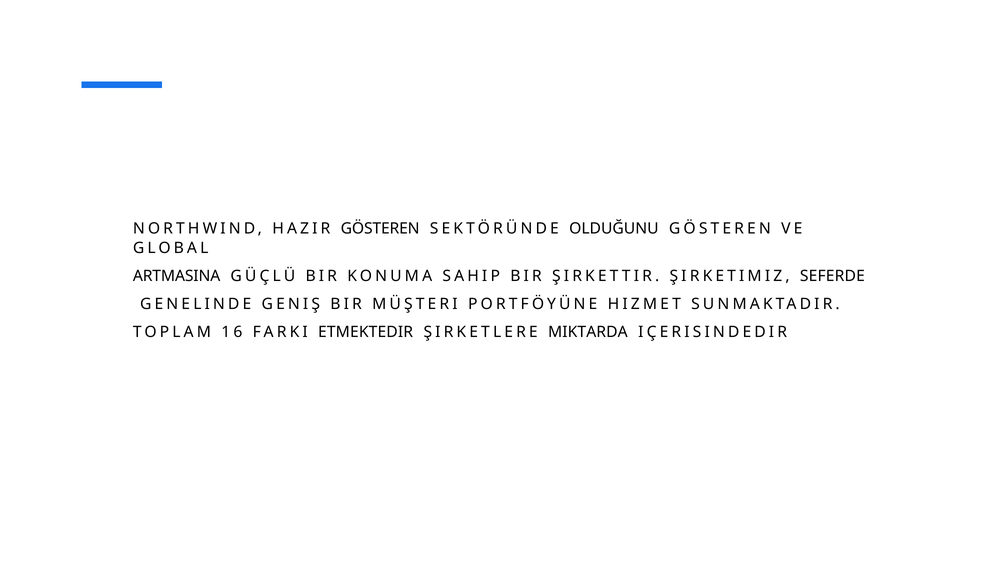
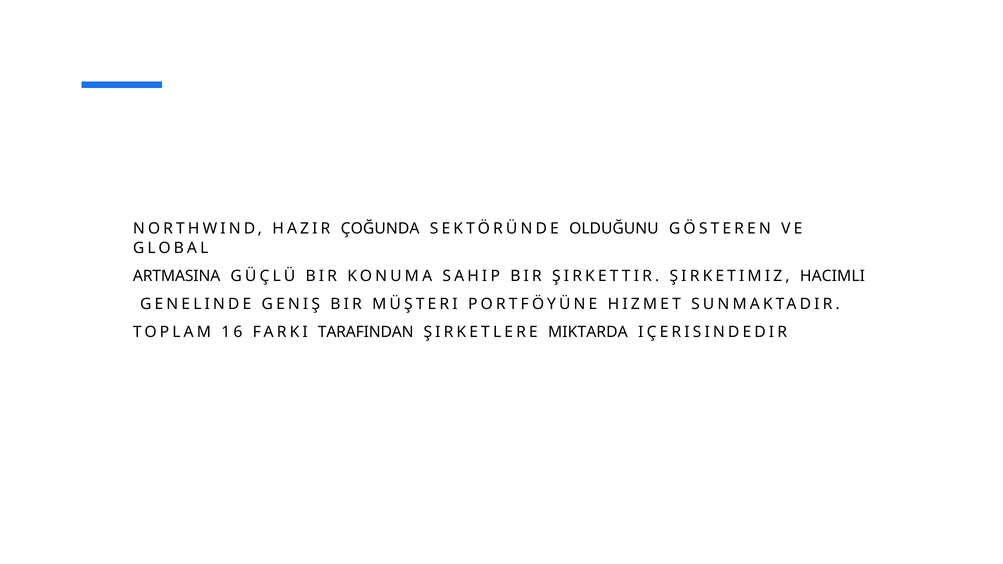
HAZIR GÖSTEREN: GÖSTEREN -> ÇOĞUNDA (380, 229)
SEFERDE: SEFERDE -> HACIMLI (832, 276)
ETMEKTEDIR: ETMEKTEDIR -> TARAFINDAN (366, 332)
